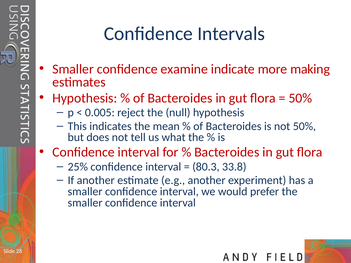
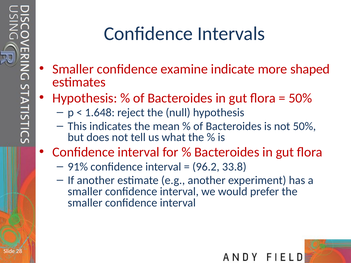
making: making -> shaped (310, 69)
0.005: 0.005 -> 1.648 (100, 113)
25%: 25% -> 91% (78, 167)
80.3: 80.3 -> 96.2 (206, 167)
